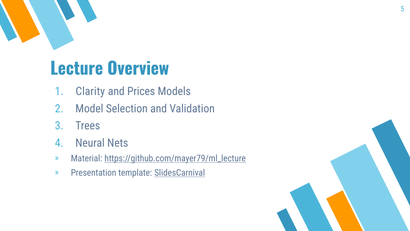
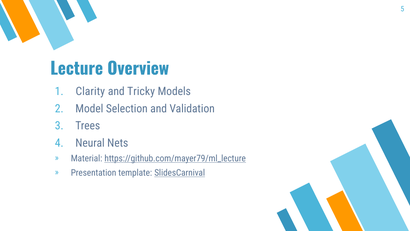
Prices: Prices -> Tricky (141, 91)
